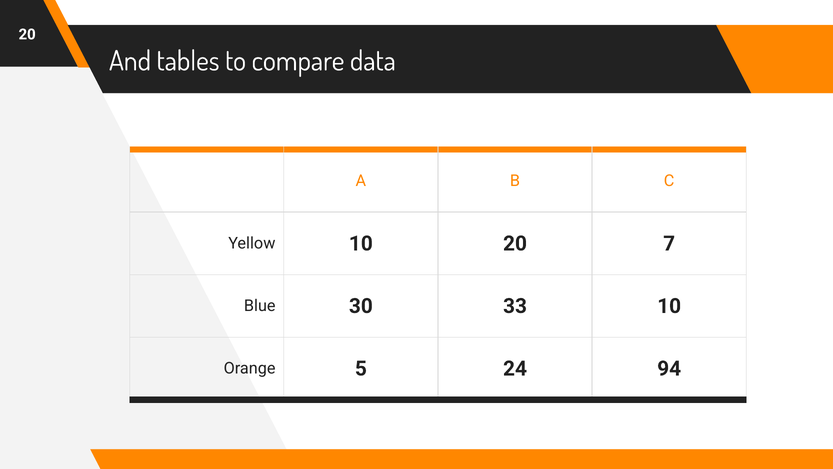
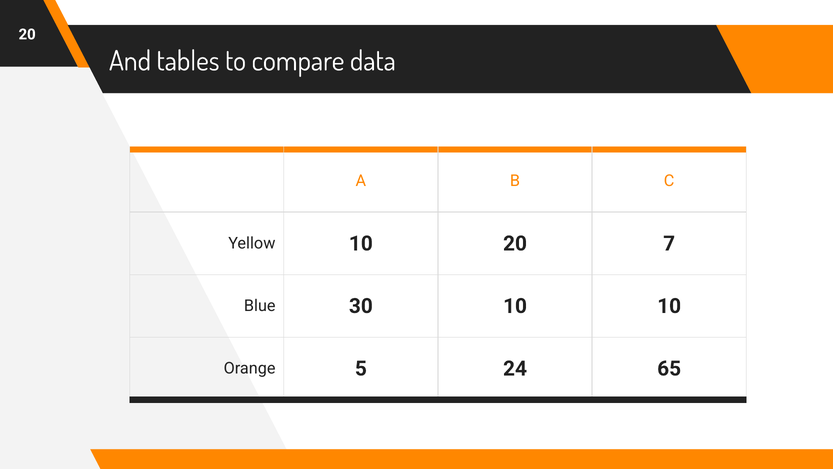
30 33: 33 -> 10 (515, 306)
94: 94 -> 65 (669, 368)
